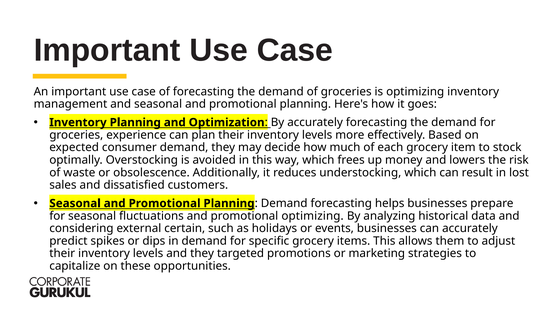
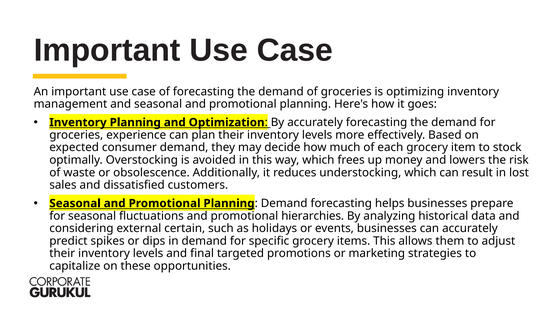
promotional optimizing: optimizing -> hierarchies (313, 216)
and they: they -> final (202, 254)
